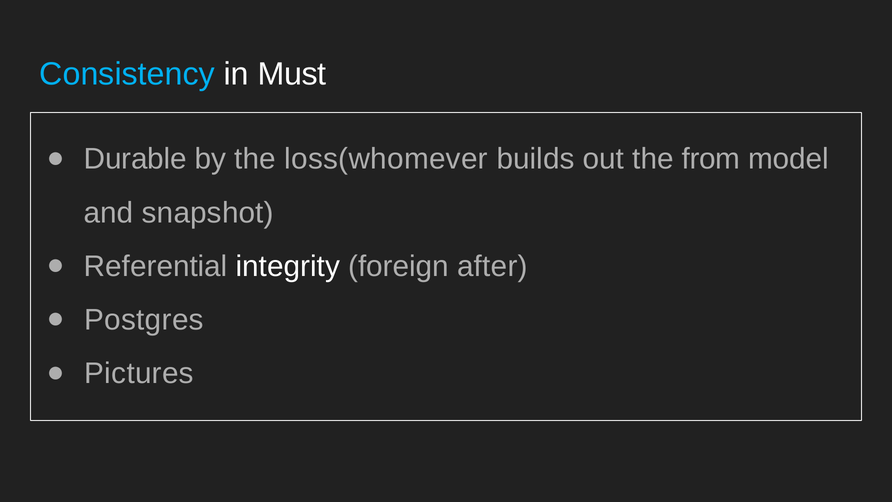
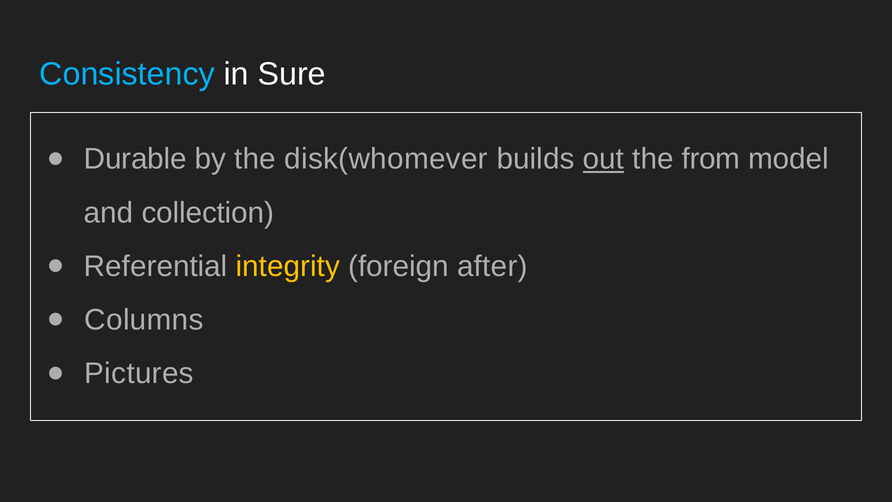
Must: Must -> Sure (292, 74)
loss(whomever: loss(whomever -> disk(whomever (386, 159)
out underline: none -> present (603, 159)
snapshot: snapshot -> collection (208, 213)
integrity colour: white -> yellow (288, 266)
Postgres: Postgres -> Columns (144, 320)
